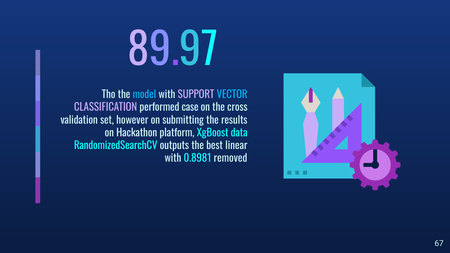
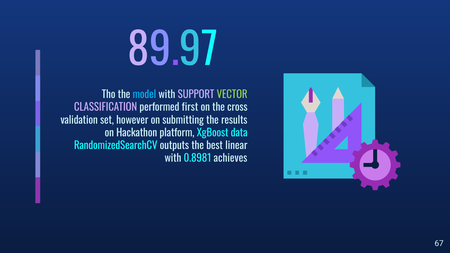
VECTOR colour: light blue -> light green (232, 95)
case: case -> first (190, 108)
removed: removed -> achieves (230, 159)
